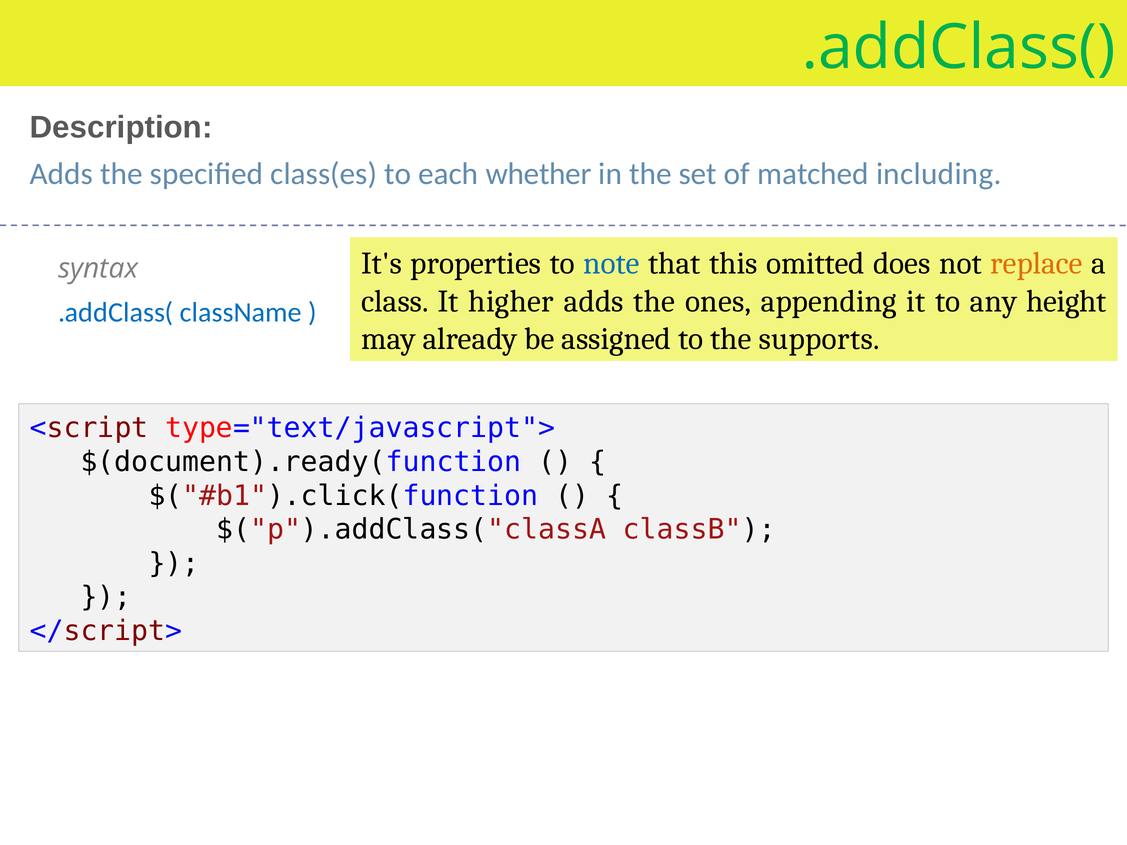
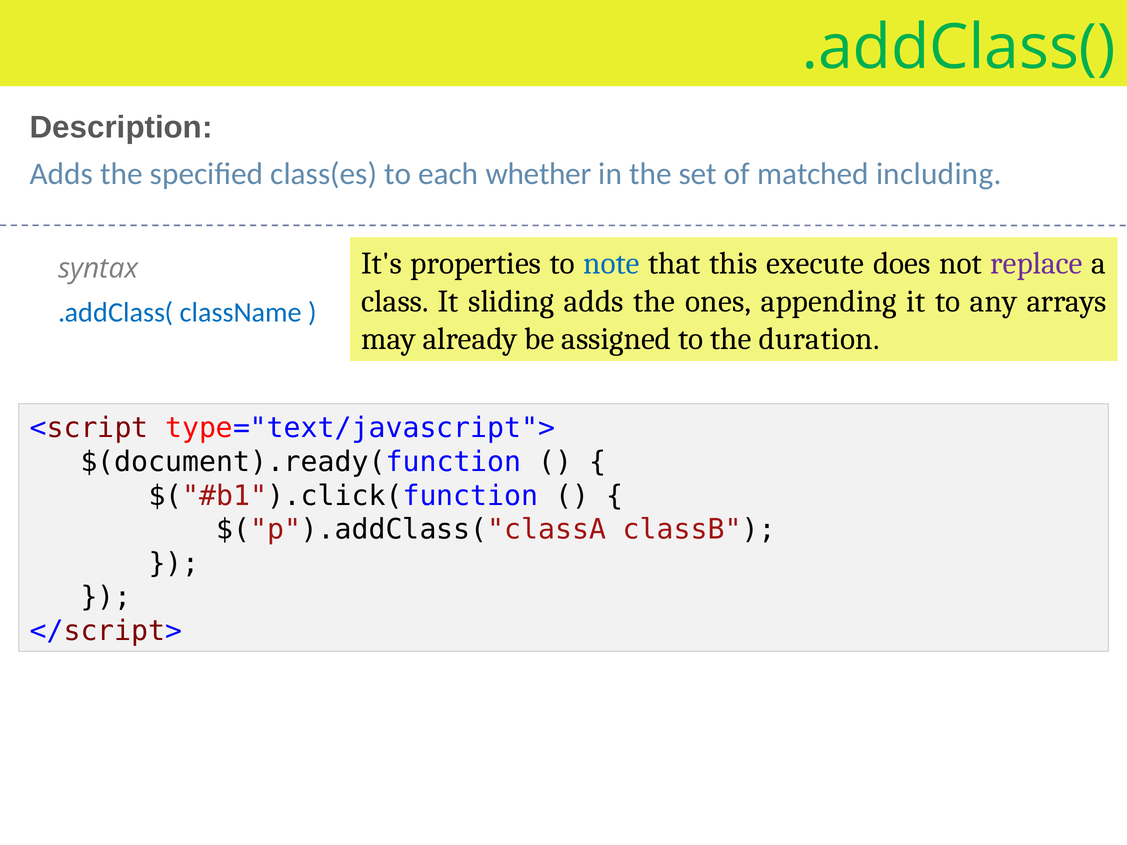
omitted: omitted -> execute (815, 264)
replace colour: orange -> purple (1037, 264)
higher: higher -> sliding (511, 301)
height: height -> arrays (1067, 301)
supports: supports -> duration (819, 339)
